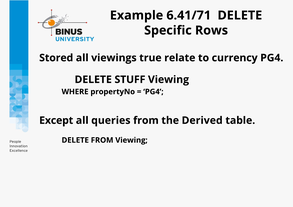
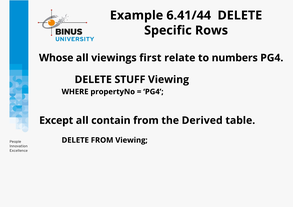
6.41/71: 6.41/71 -> 6.41/44 (189, 15)
Stored: Stored -> Whose (56, 58)
true: true -> first (150, 58)
currency: currency -> numbers (235, 58)
queries: queries -> contain (111, 121)
